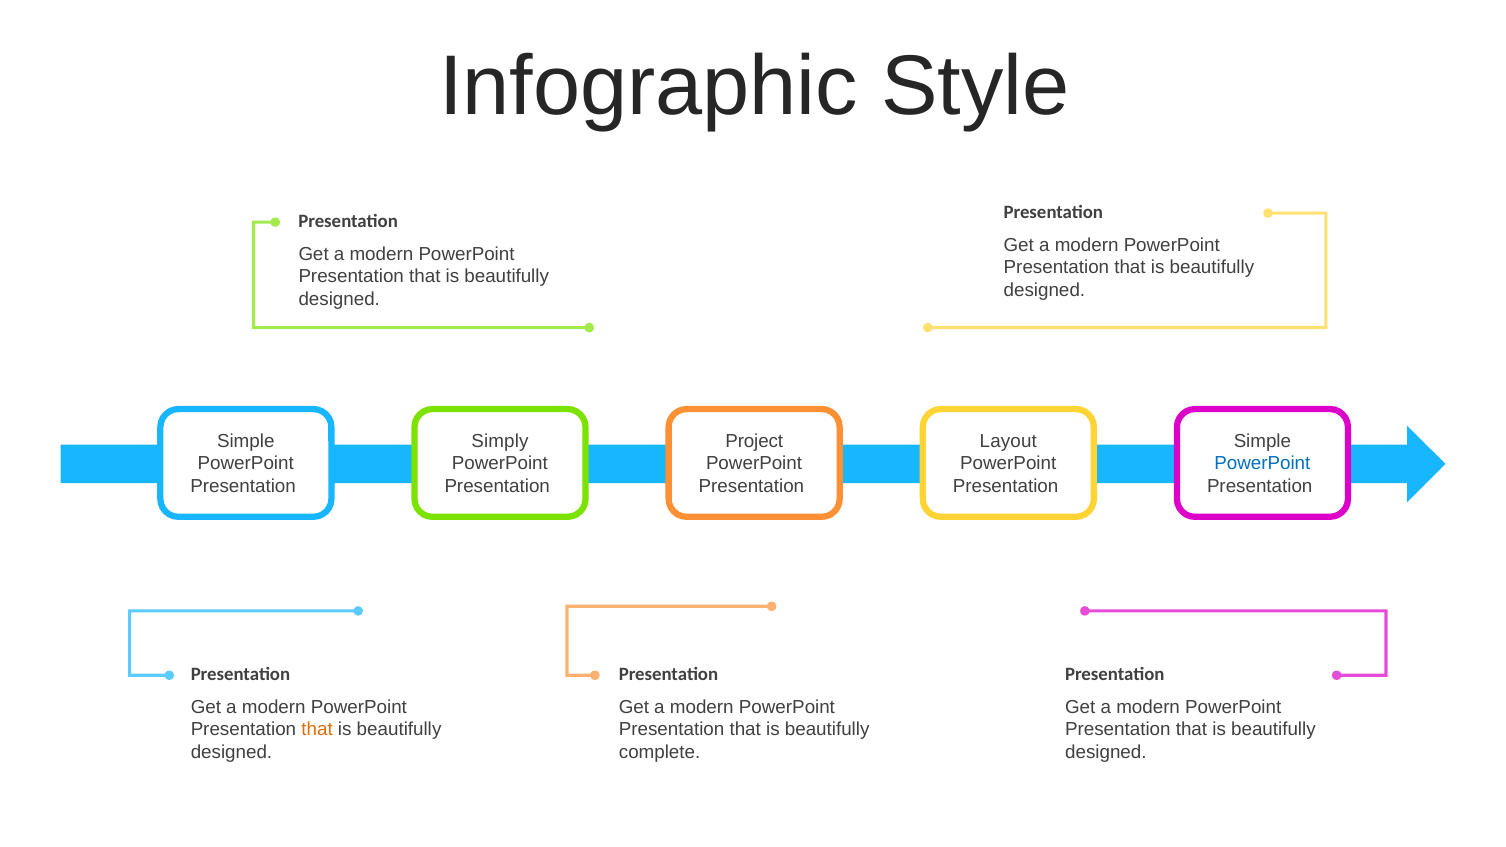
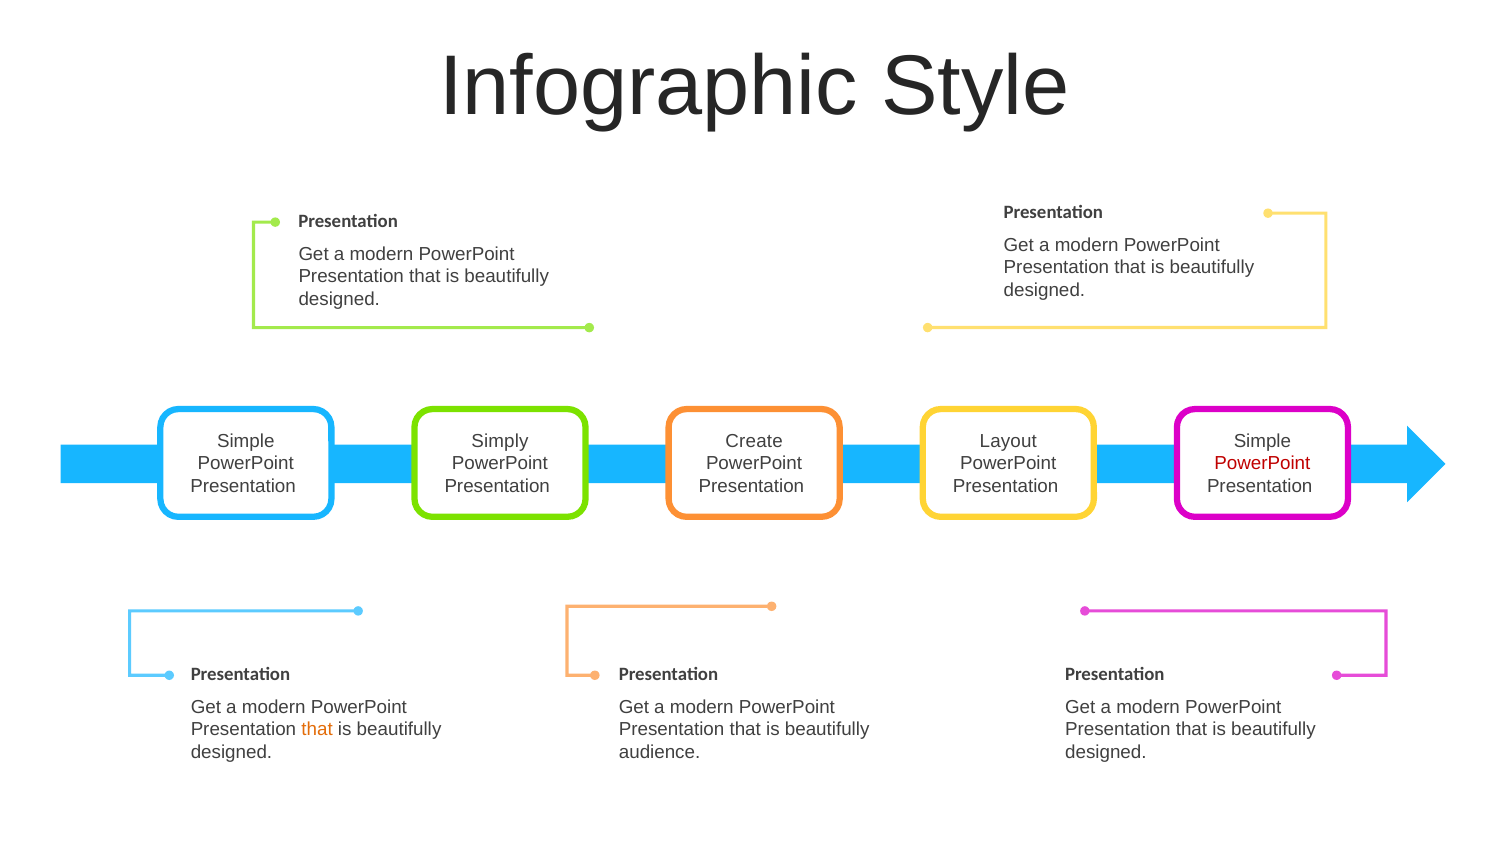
Project: Project -> Create (754, 441)
PowerPoint colour: blue -> red (1262, 464)
complete: complete -> audience (660, 752)
